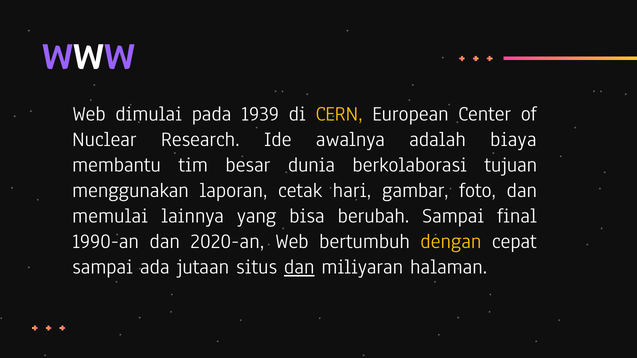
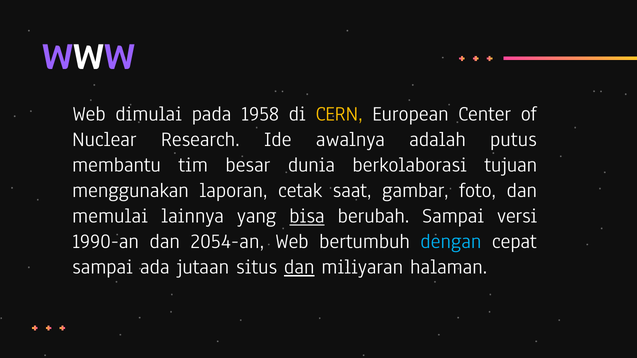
1939: 1939 -> 1958 (260, 114)
biaya: biaya -> putus (513, 140)
hari: hari -> saat (352, 191)
bisa underline: none -> present (307, 216)
final: final -> versi (517, 216)
2020-an: 2020-an -> 2054-an (227, 241)
dengan colour: yellow -> light blue (451, 241)
